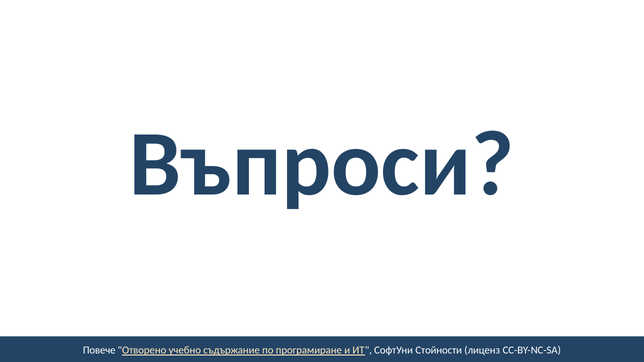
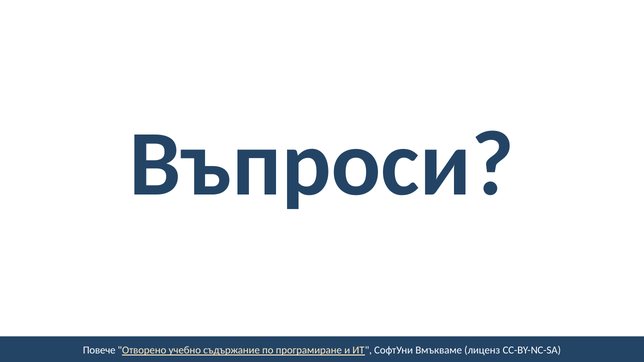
Стойности: Стойности -> Вмъкваме (439, 351)
